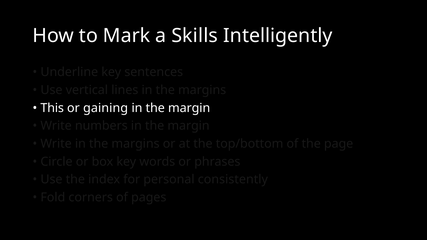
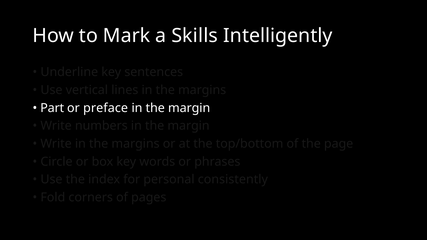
This: This -> Part (52, 108)
gaining: gaining -> preface (106, 108)
